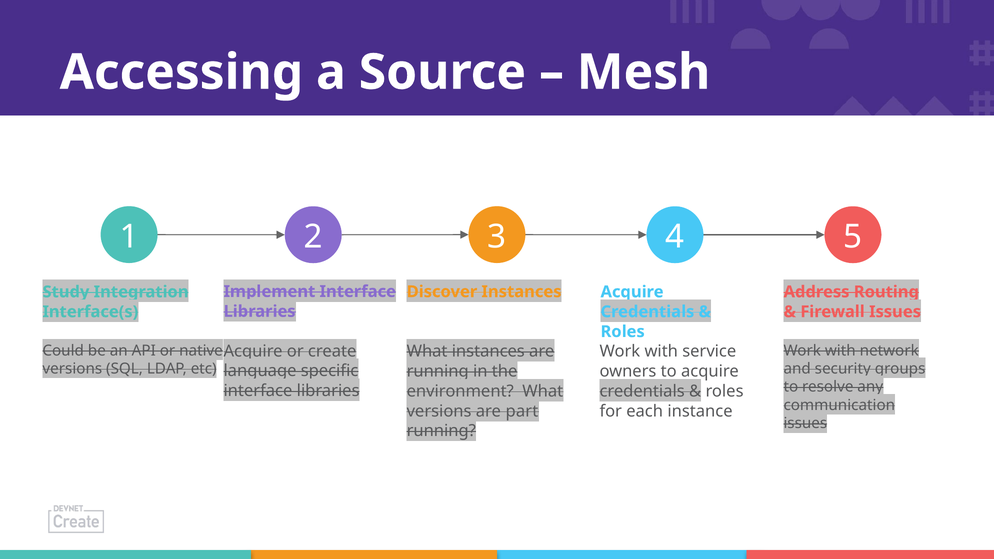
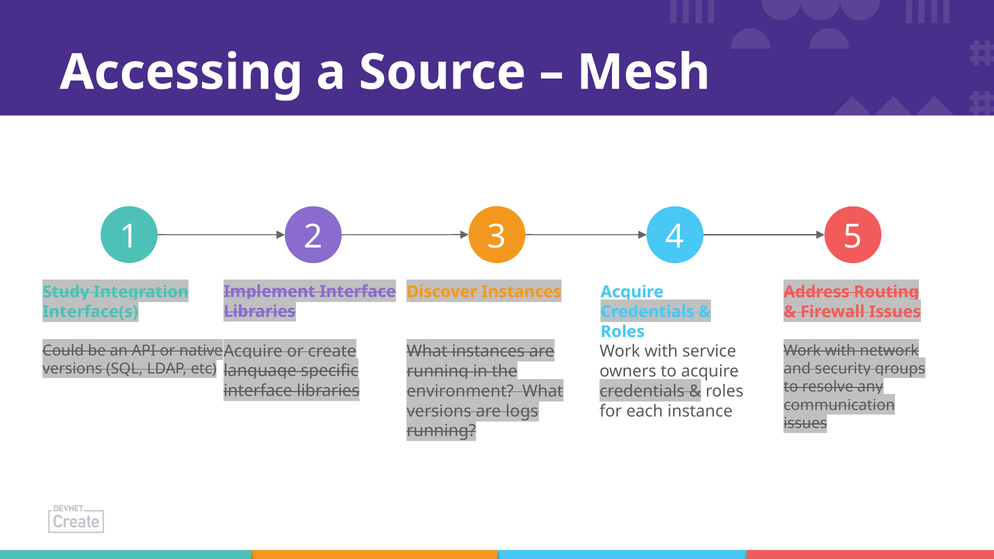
part: part -> logs (522, 411)
